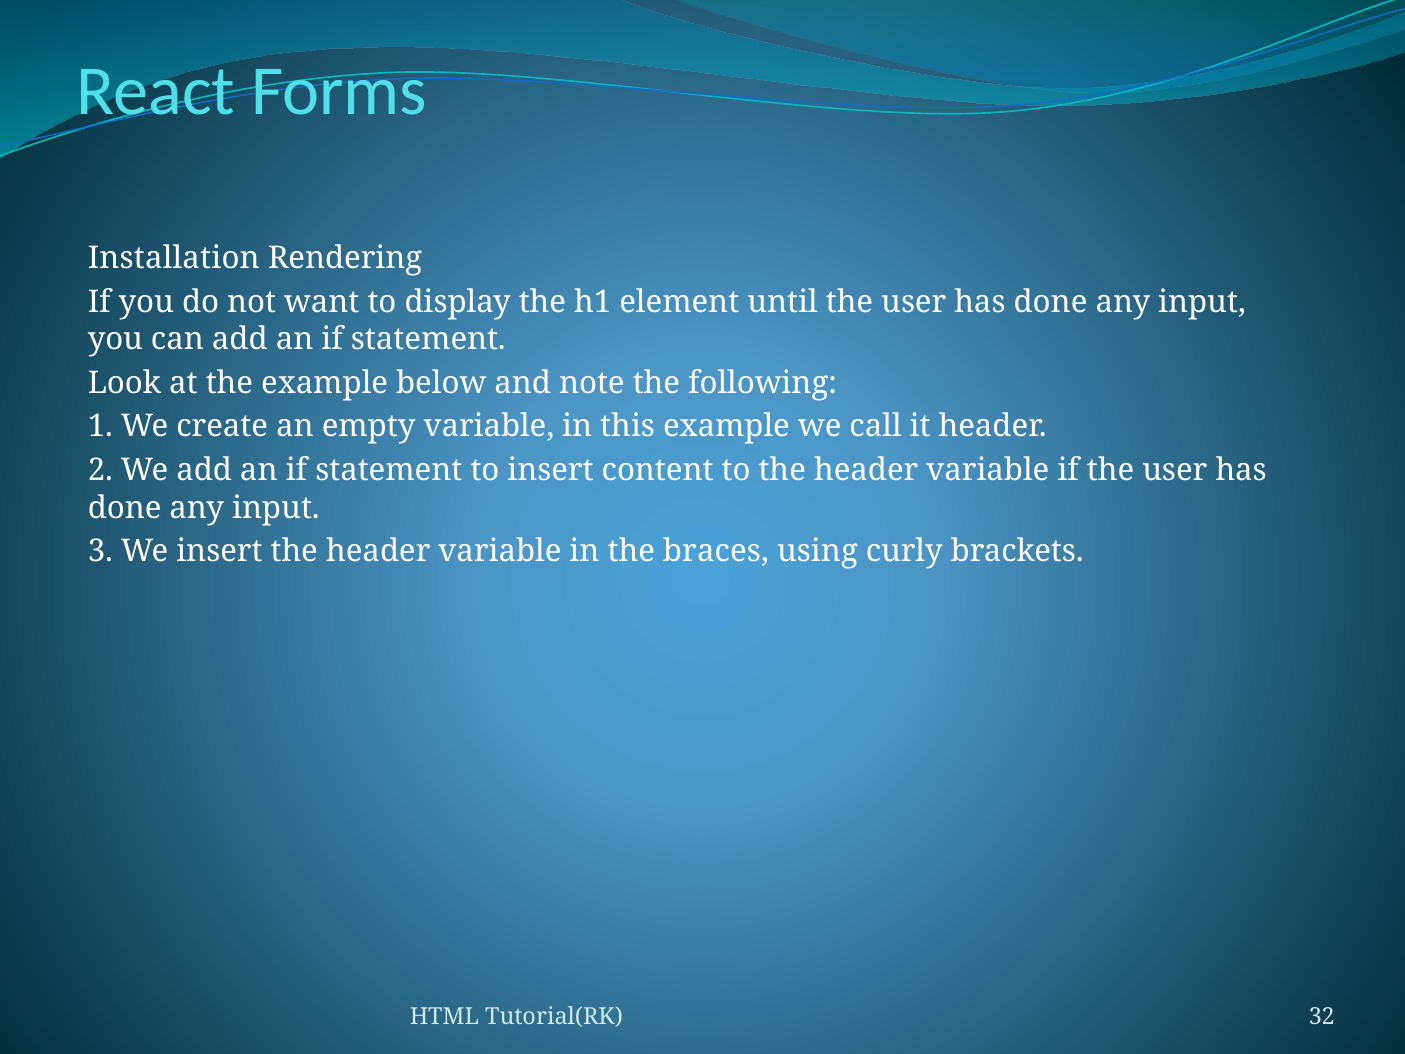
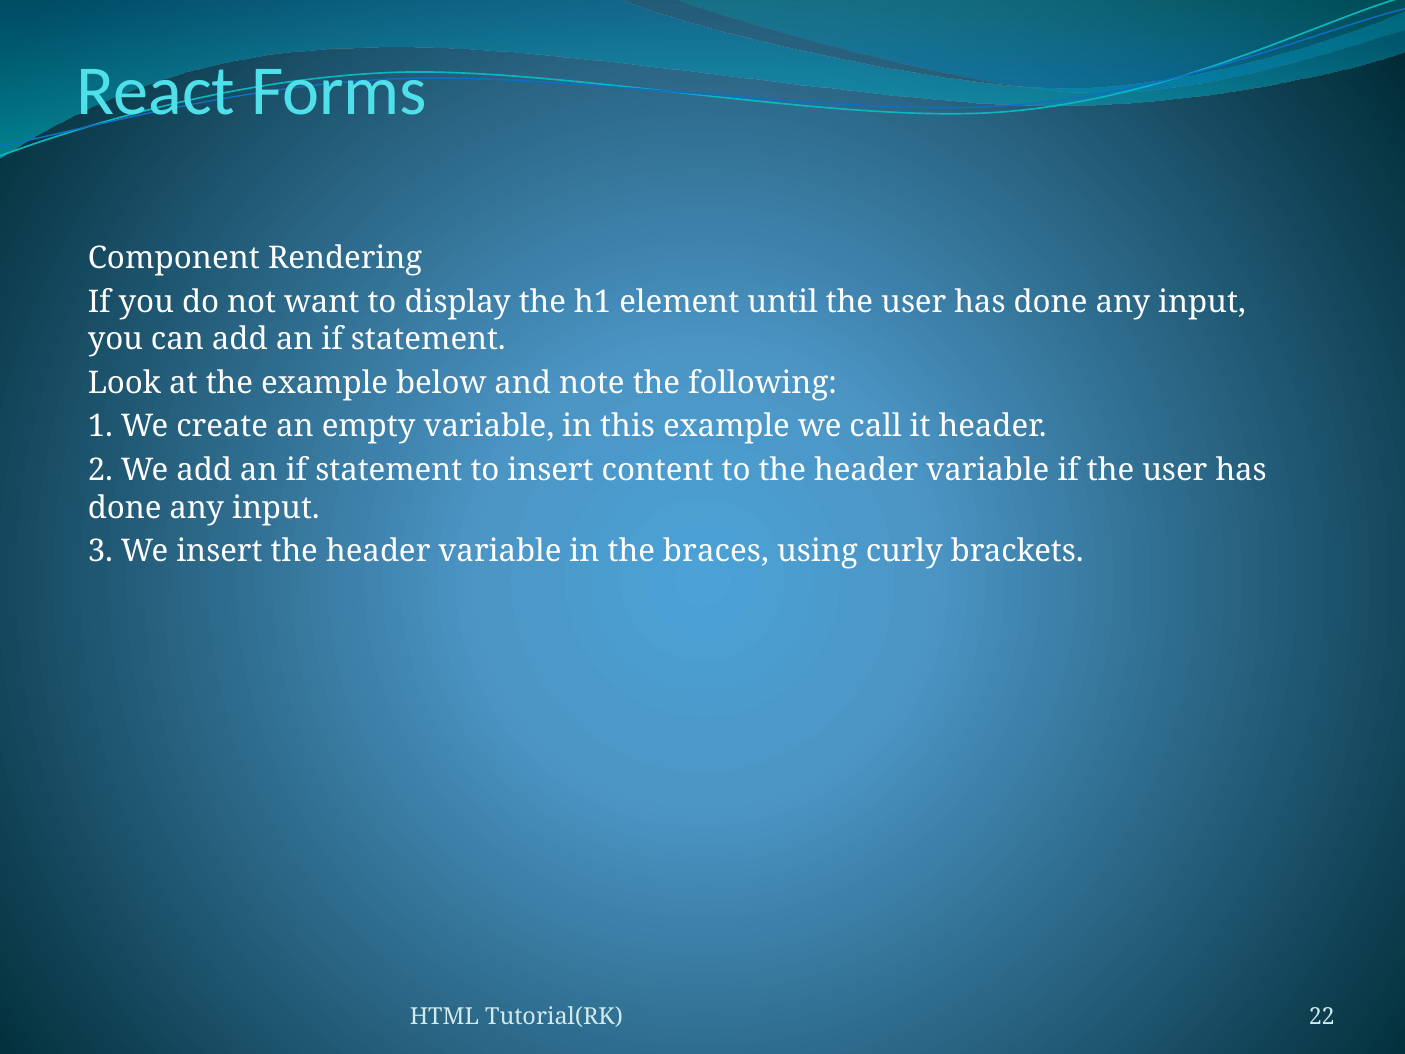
Installation: Installation -> Component (174, 258)
32: 32 -> 22 (1322, 1017)
